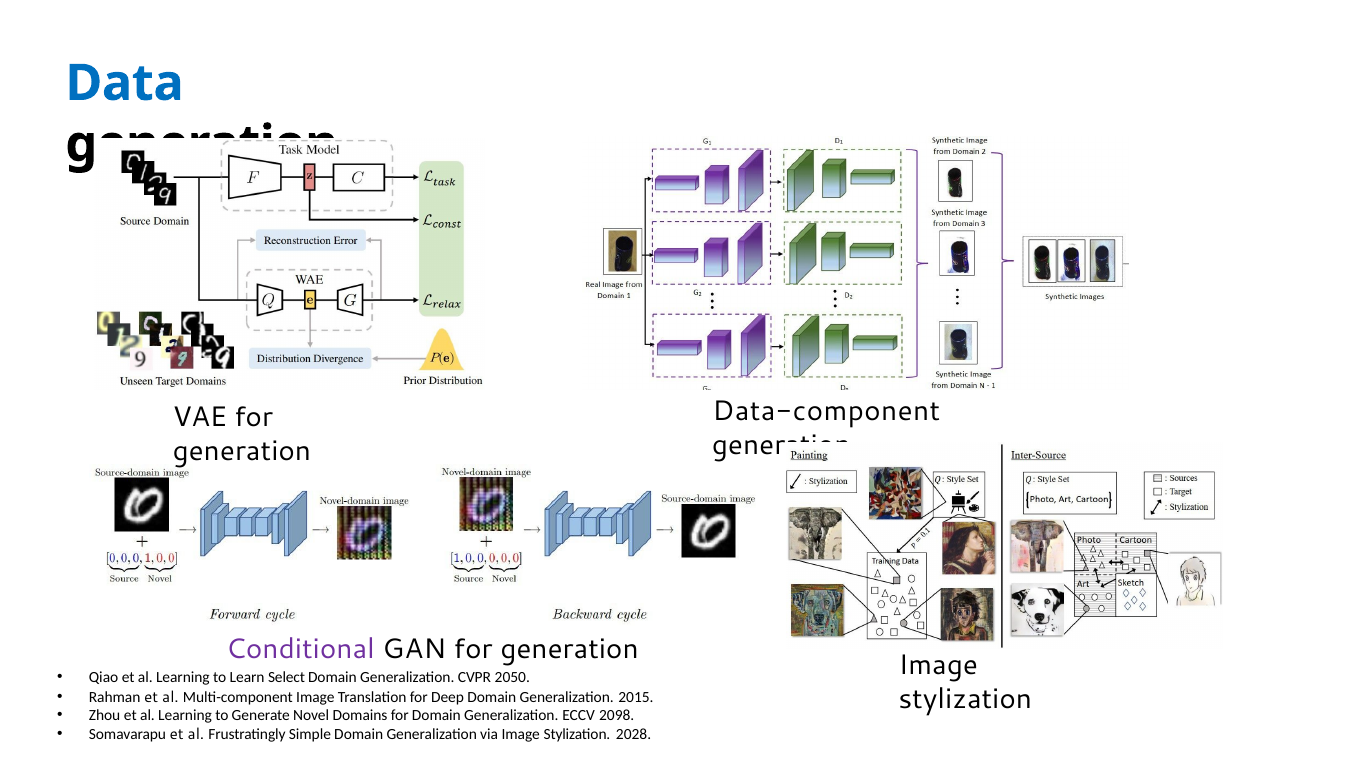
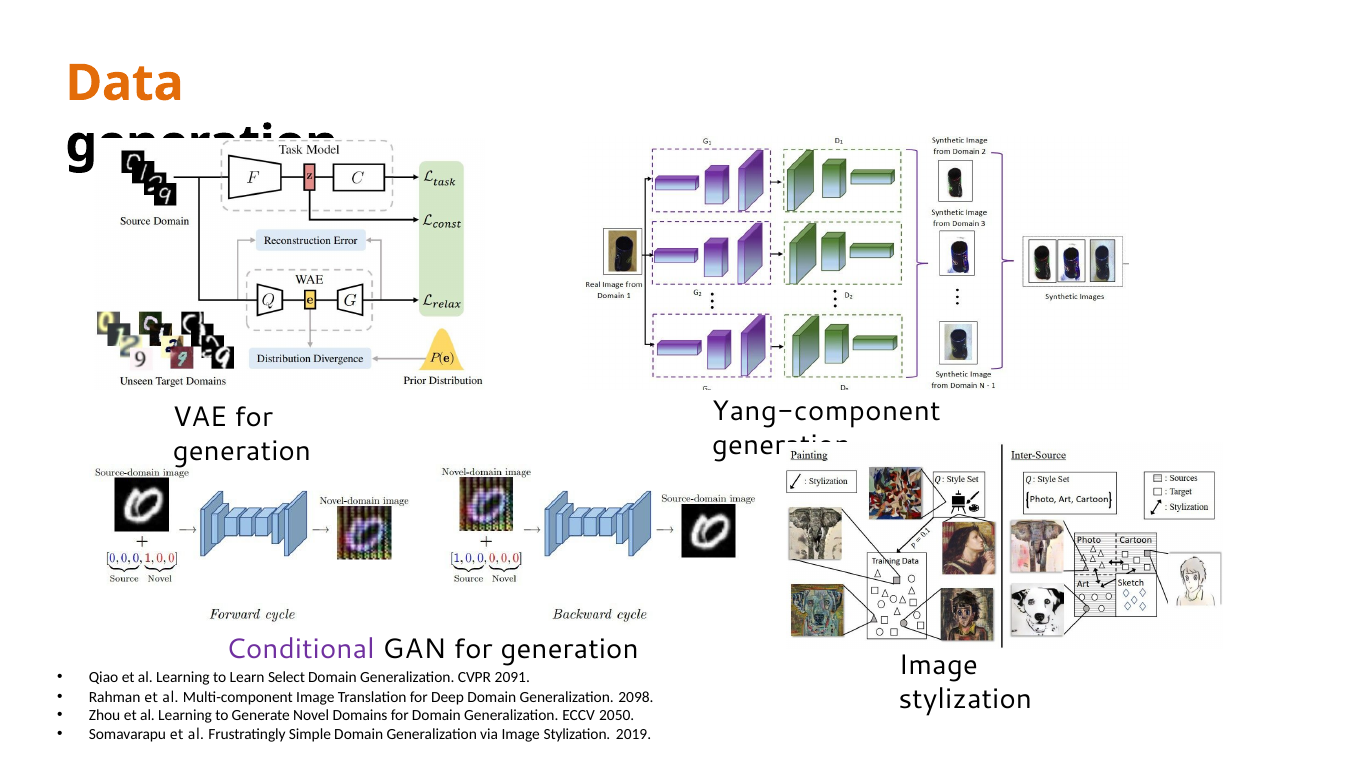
Data colour: blue -> orange (124, 83)
Data-component: Data-component -> Yang-component (826, 412)
2050: 2050 -> 2091 (512, 678)
2015: 2015 -> 2098 (636, 698)
2098: 2098 -> 2050 (617, 716)
2028: 2028 -> 2019 (634, 734)
